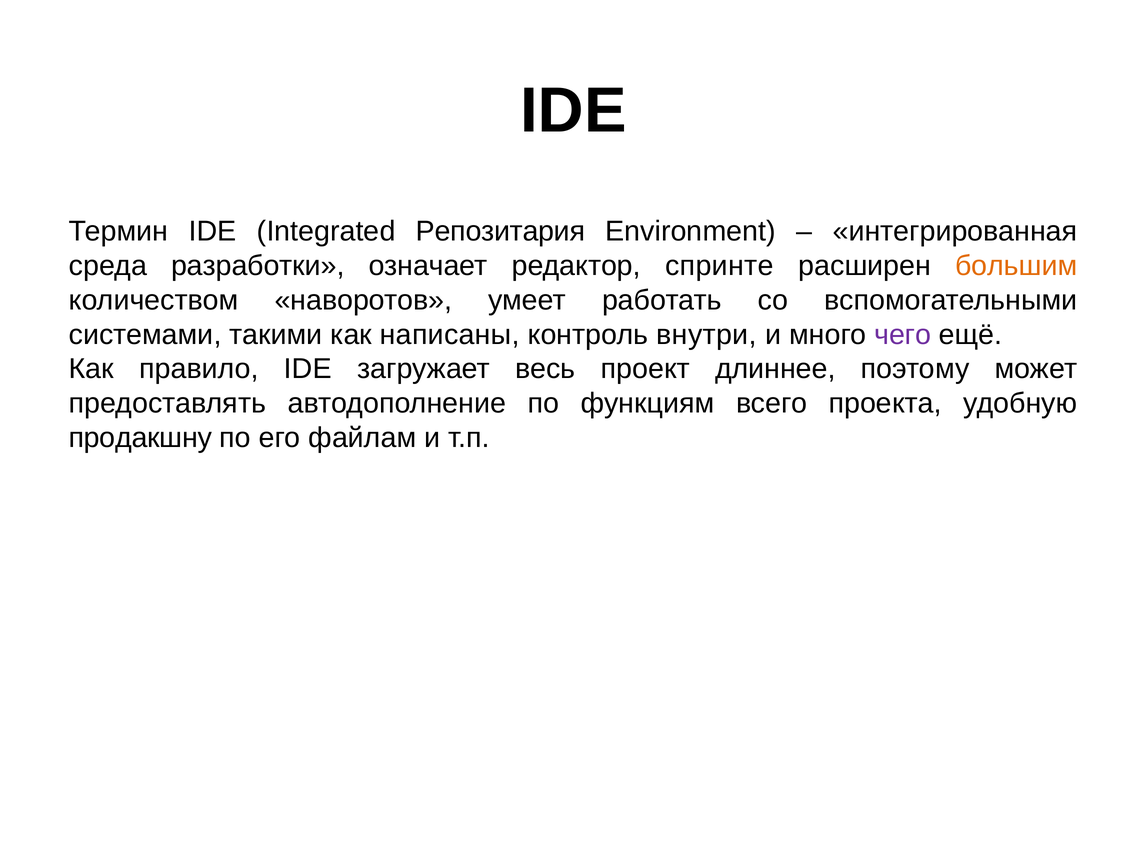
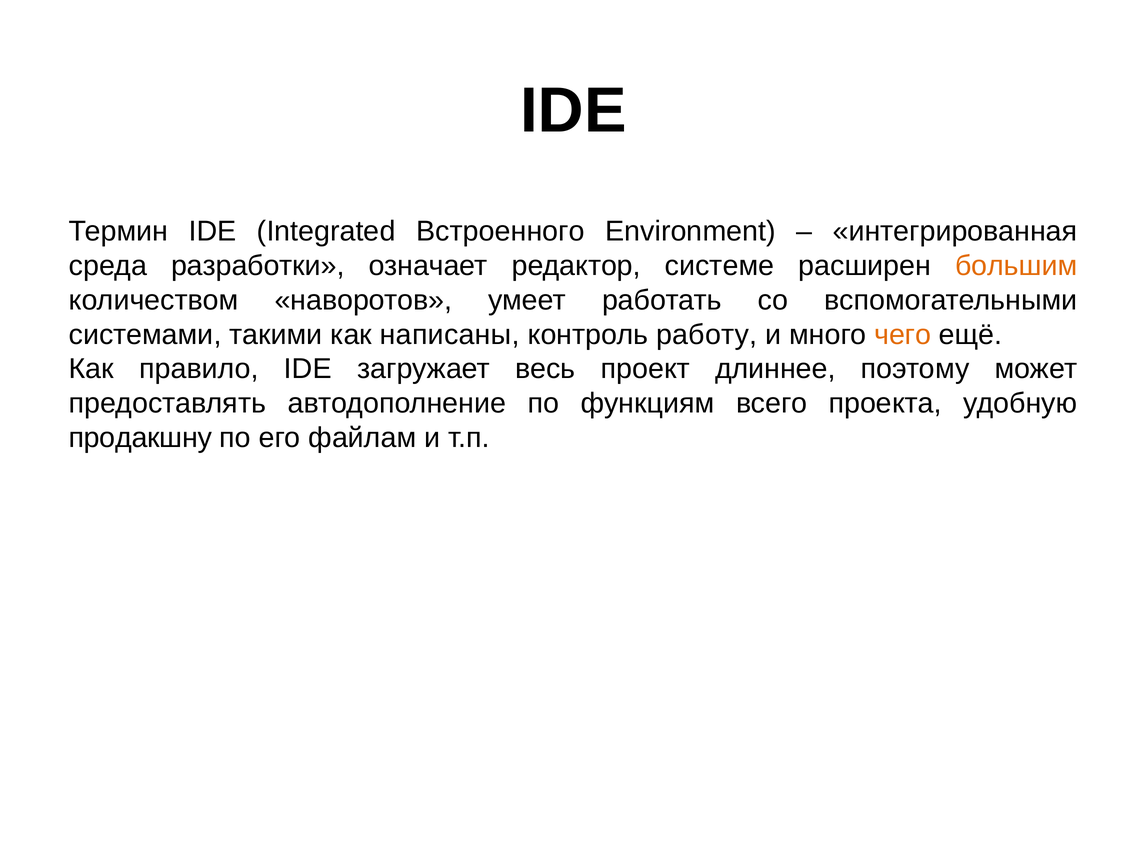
Репозитария: Репозитария -> Встроенного (500, 231)
спринте: спринте -> системе (720, 266)
внутри: внутри -> работу (707, 335)
чего colour: purple -> orange (903, 335)
